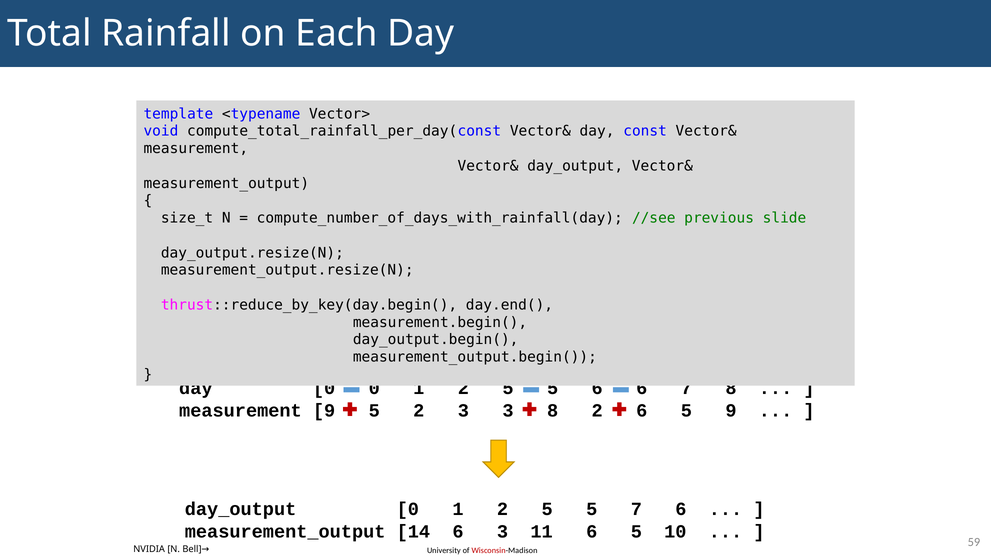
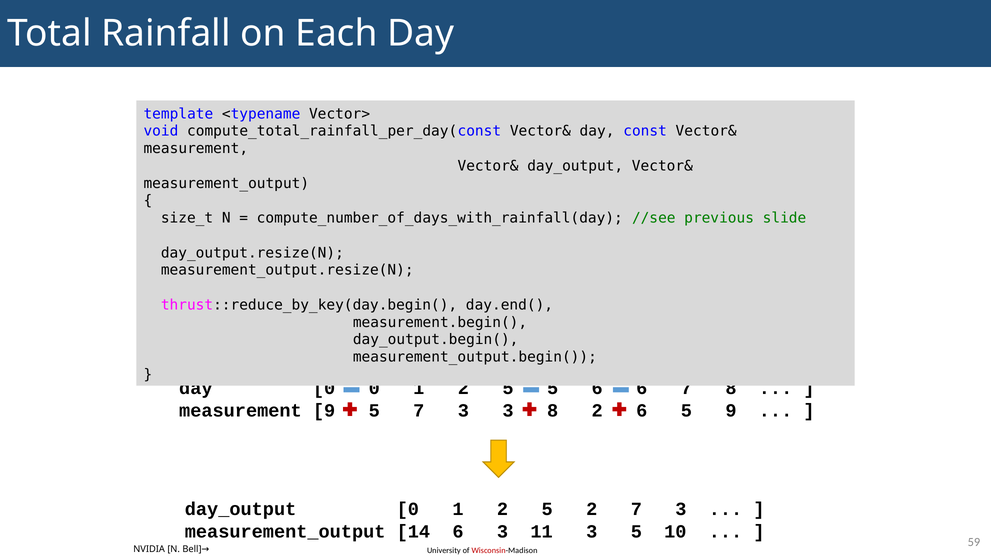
5 2: 2 -> 7 (419, 410)
5: 5 -> 2 (592, 509)
6: 6 -> 3 (681, 509)
11 6: 6 -> 3 (592, 531)
